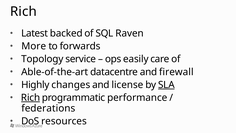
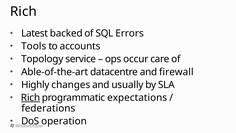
Raven: Raven -> Errors (130, 33)
More: More -> Tools (34, 46)
forwards: forwards -> accounts (80, 46)
easily: easily -> occur (136, 59)
license: license -> usually (127, 85)
SLA underline: present -> none (166, 85)
performance: performance -> expectations (137, 97)
resources: resources -> operation (64, 121)
